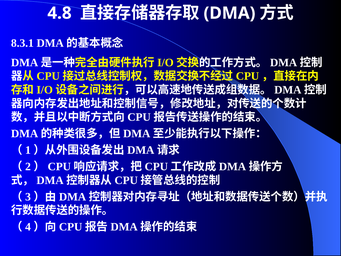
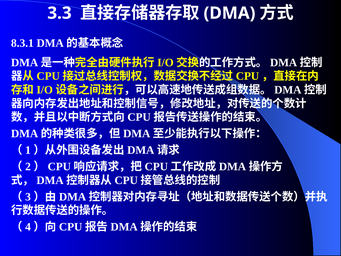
4.8: 4.8 -> 3.3 (59, 13)
